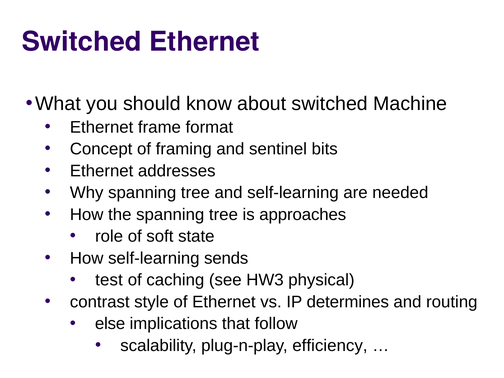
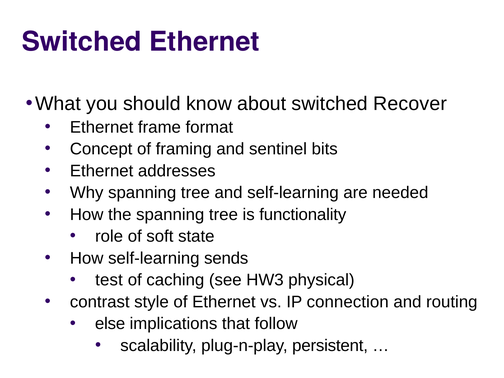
Machine: Machine -> Recover (410, 104)
approaches: approaches -> functionality (303, 215)
determines: determines -> connection (348, 302)
efficiency: efficiency -> persistent (330, 346)
